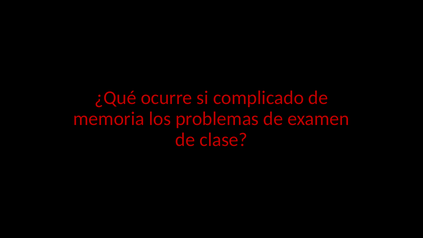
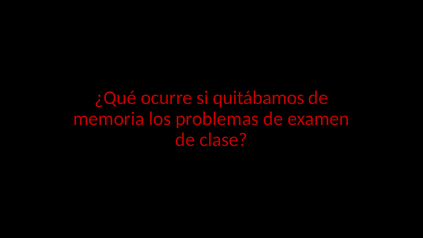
complicado: complicado -> quitábamos (259, 98)
